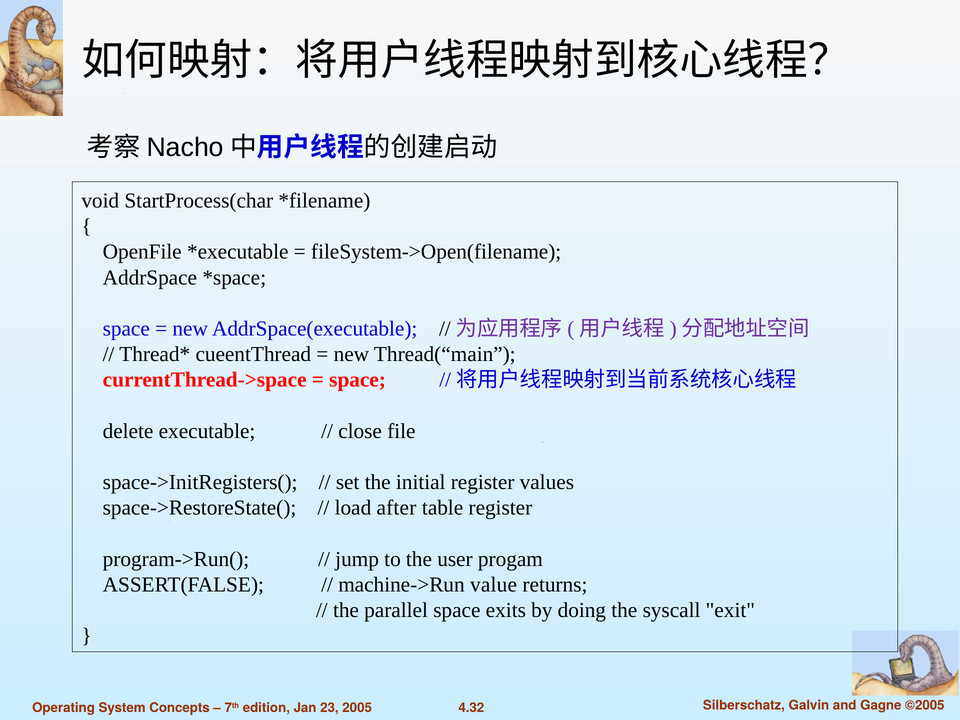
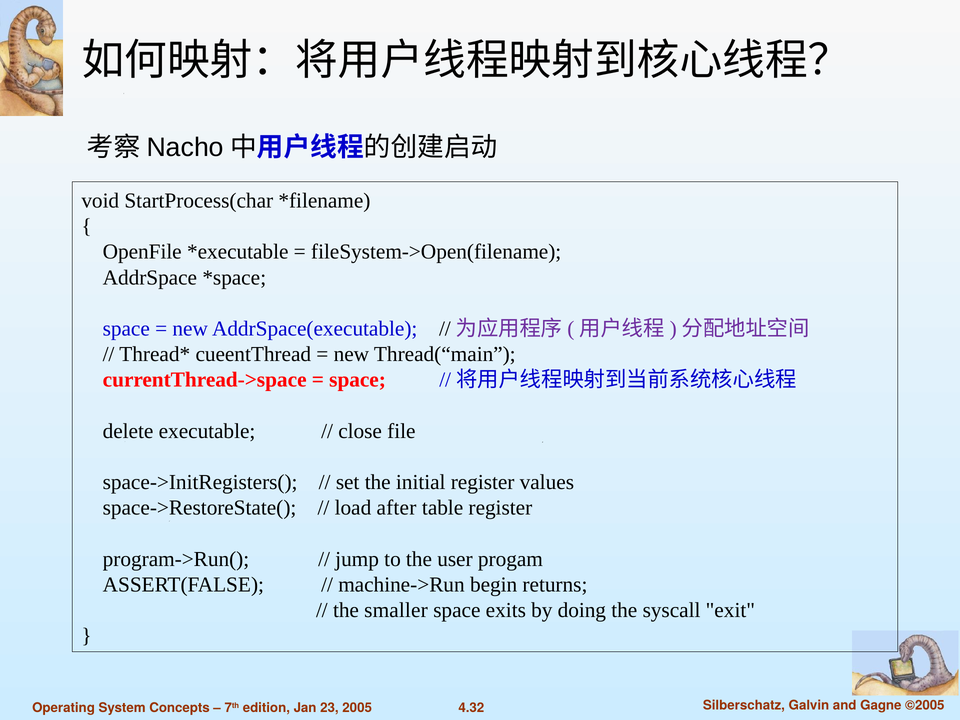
value: value -> begin (494, 585)
parallel: parallel -> smaller (396, 610)
